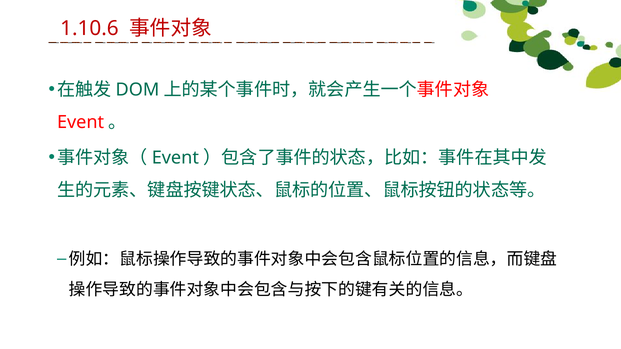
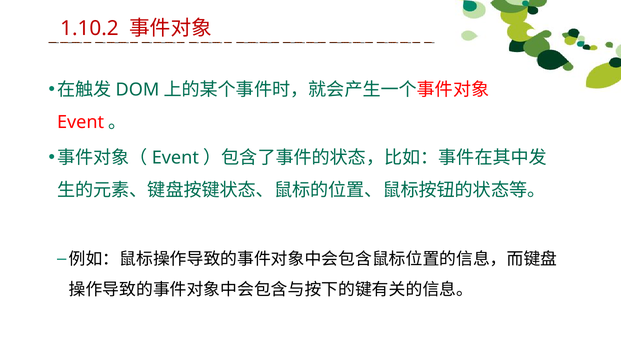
1.10.6: 1.10.6 -> 1.10.2 (89, 28)
